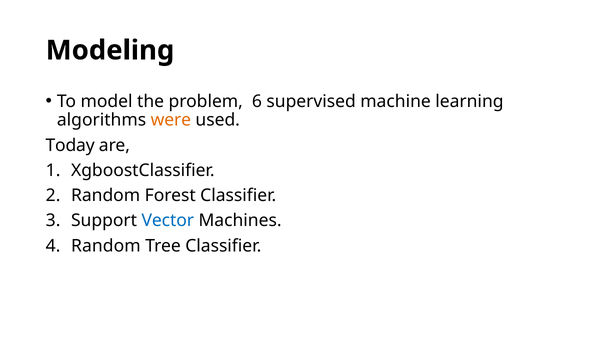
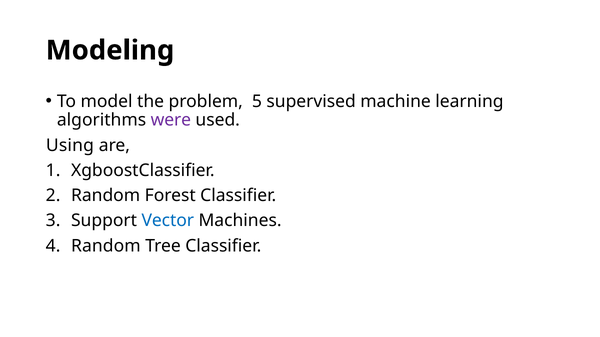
6: 6 -> 5 (257, 101)
were colour: orange -> purple (171, 120)
Today: Today -> Using (70, 146)
